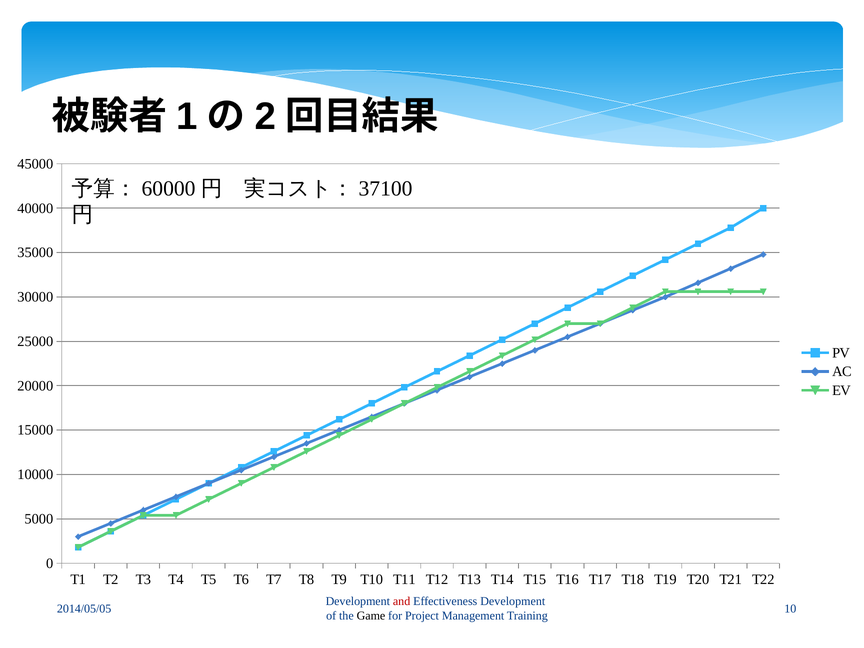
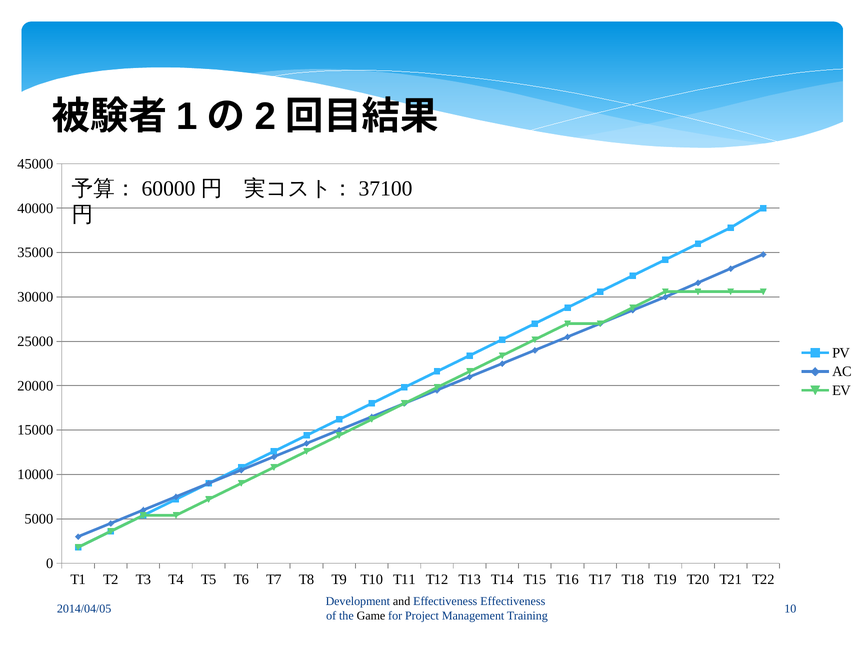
and colour: red -> black (402, 601)
Effectiveness Development: Development -> Effectiveness (513, 601)
2014/05/05: 2014/05/05 -> 2014/04/05 (84, 609)
